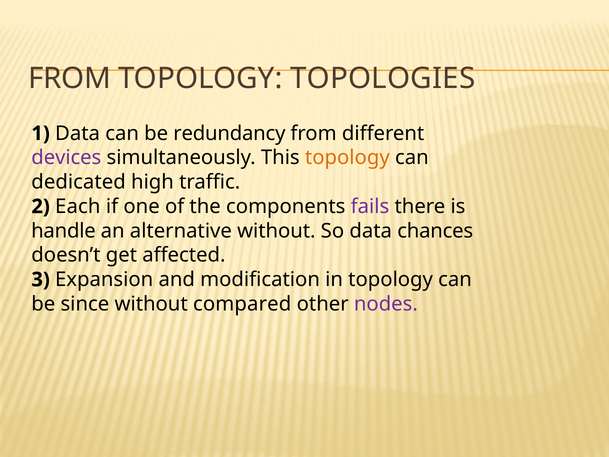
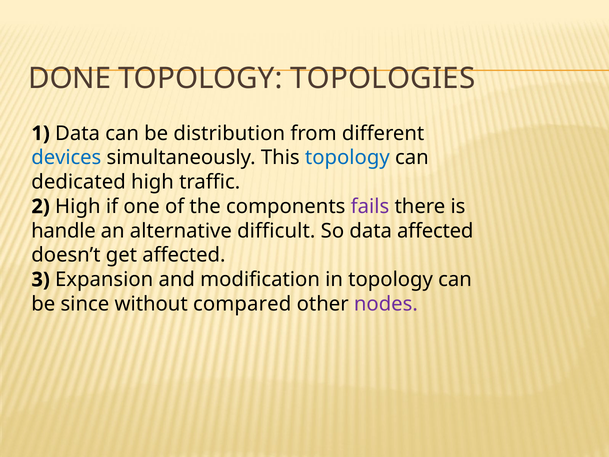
FROM: FROM -> DONE (70, 79)
redundancy: redundancy -> distribution (229, 133)
devices colour: purple -> blue (66, 158)
topology colour: orange -> blue (347, 158)
2 Each: Each -> High (78, 206)
alternative without: without -> difficult (276, 231)
data chances: chances -> affected (435, 231)
